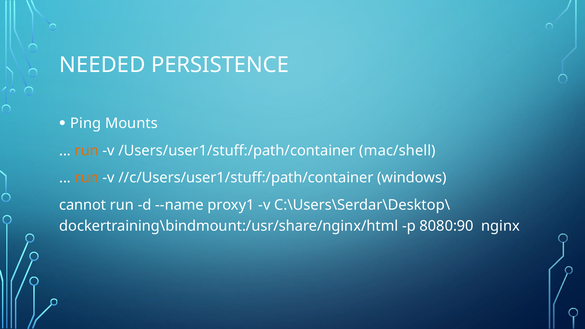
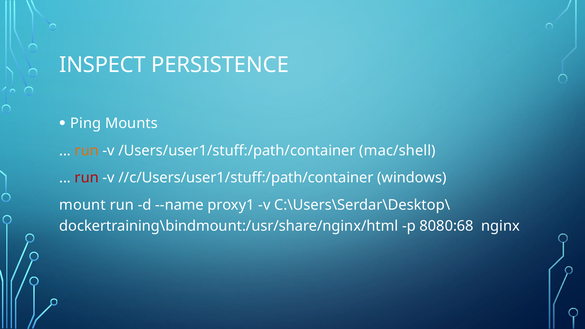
NEEDED: NEEDED -> INSPECT (102, 65)
run colour: orange -> red (87, 178)
cannot: cannot -> mount (83, 205)
8080:90: 8080:90 -> 8080:68 (447, 226)
